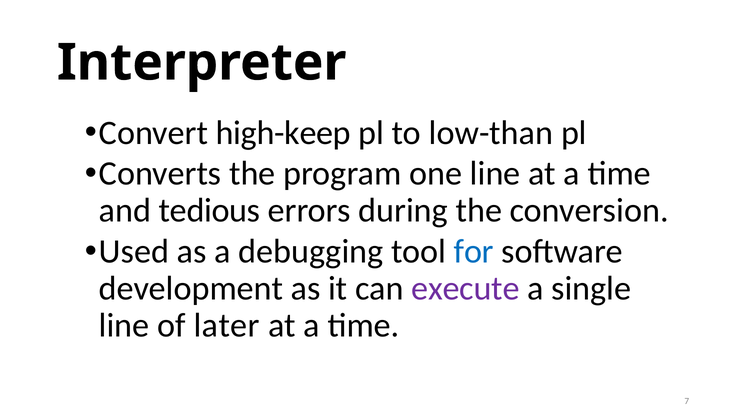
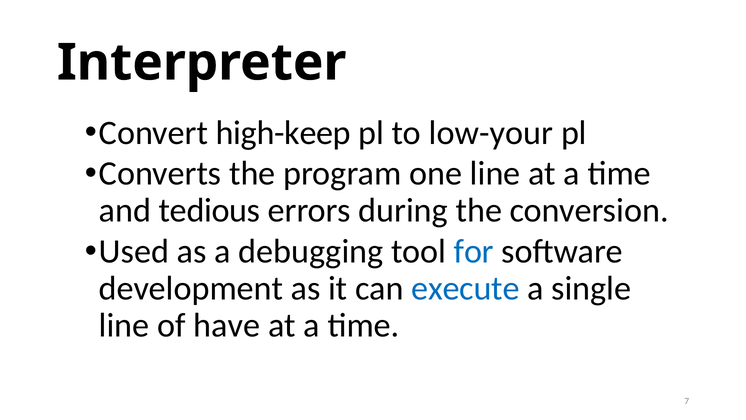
low-than: low-than -> low-your (491, 133)
execute colour: purple -> blue (465, 288)
later: later -> have (227, 325)
